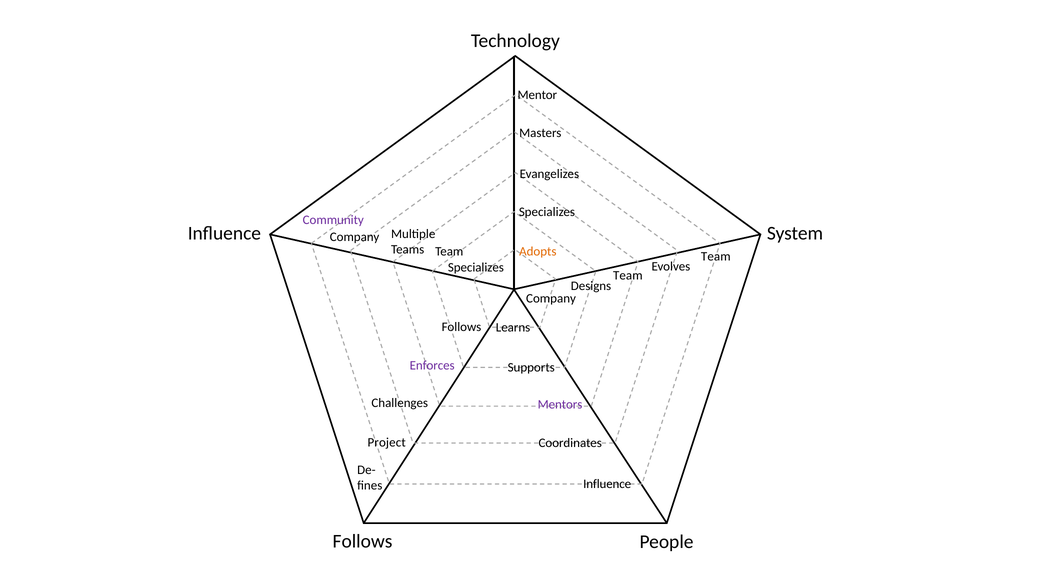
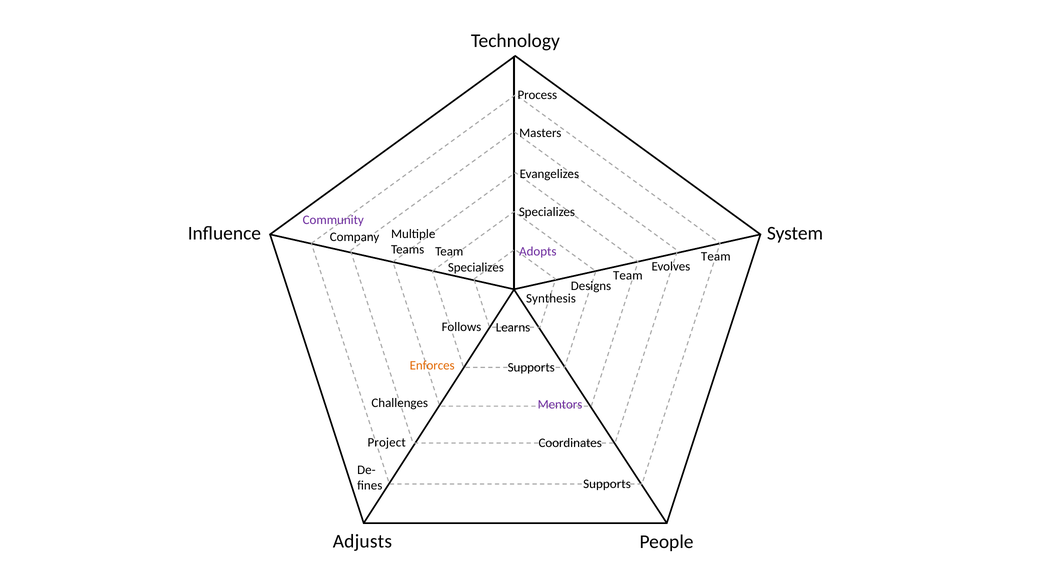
Mentor: Mentor -> Process (537, 95)
Adopts colour: orange -> purple (538, 251)
Company: Company -> Synthesis (551, 298)
Enforces colour: purple -> orange (432, 365)
Influence: Influence -> Supports (607, 484)
Follows: Follows -> Adjusts (362, 541)
